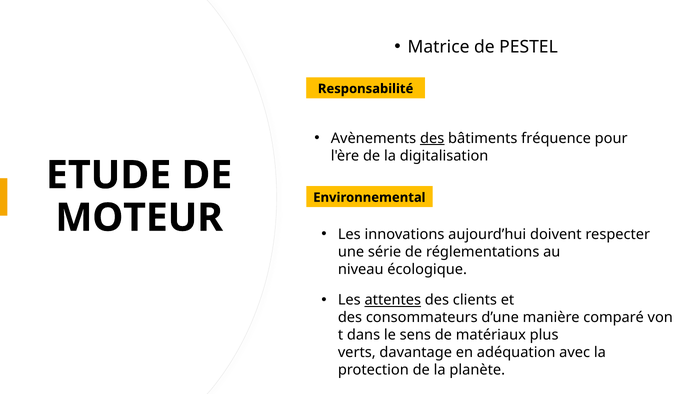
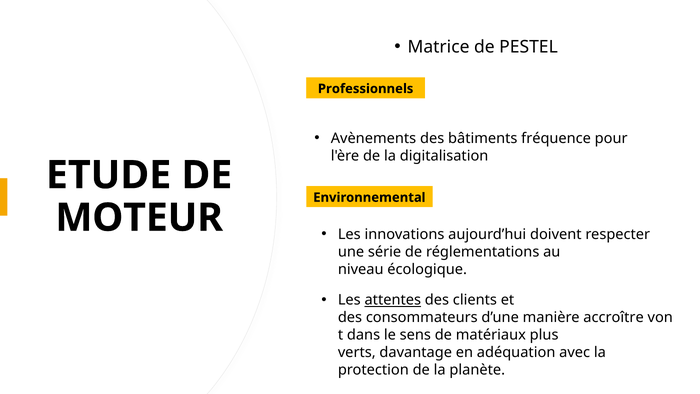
Responsabilité: Responsabilité -> Professionnels (366, 89)
des underline: present -> none (432, 138)
comparé: comparé -> accroître (614, 317)
